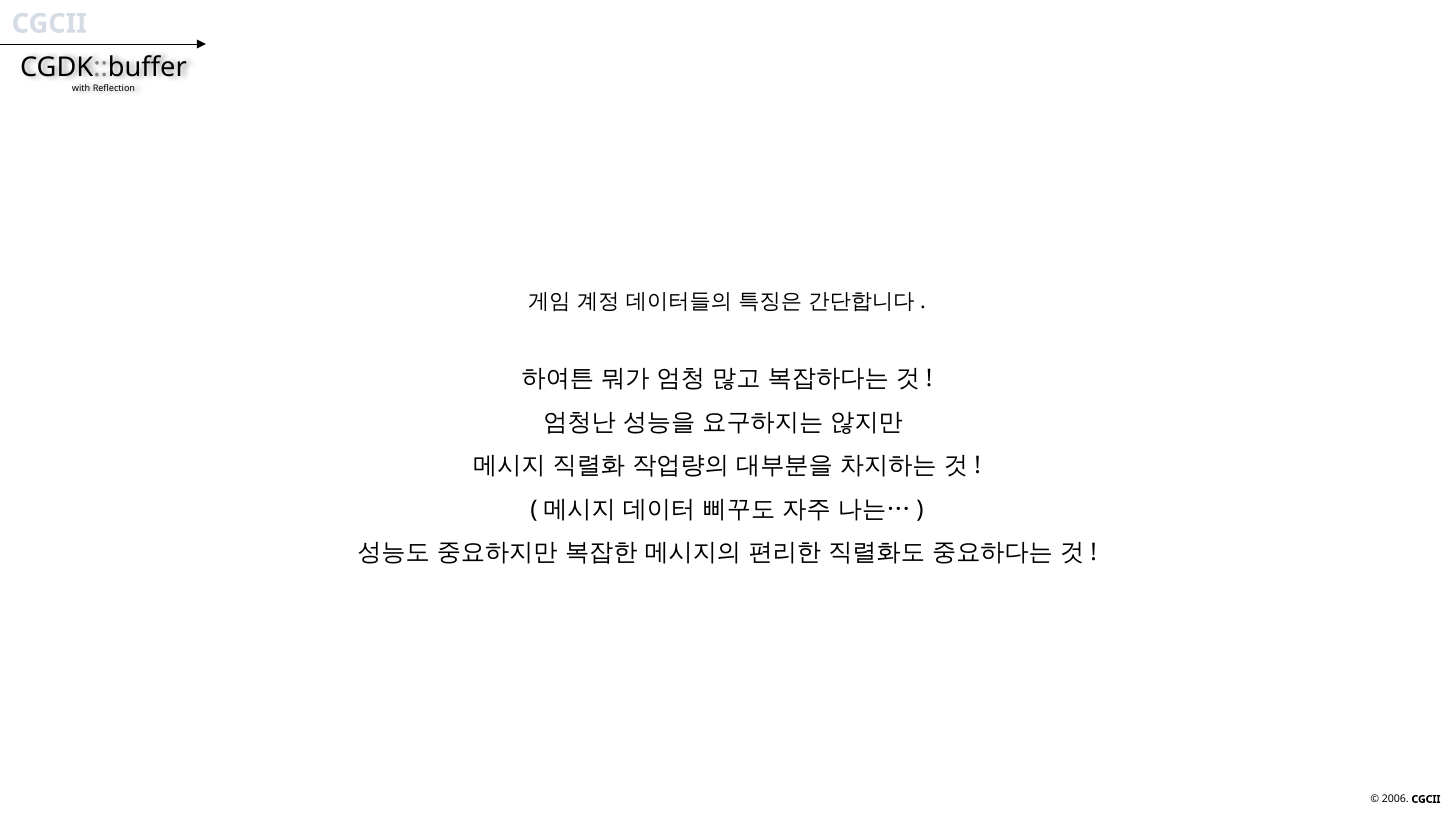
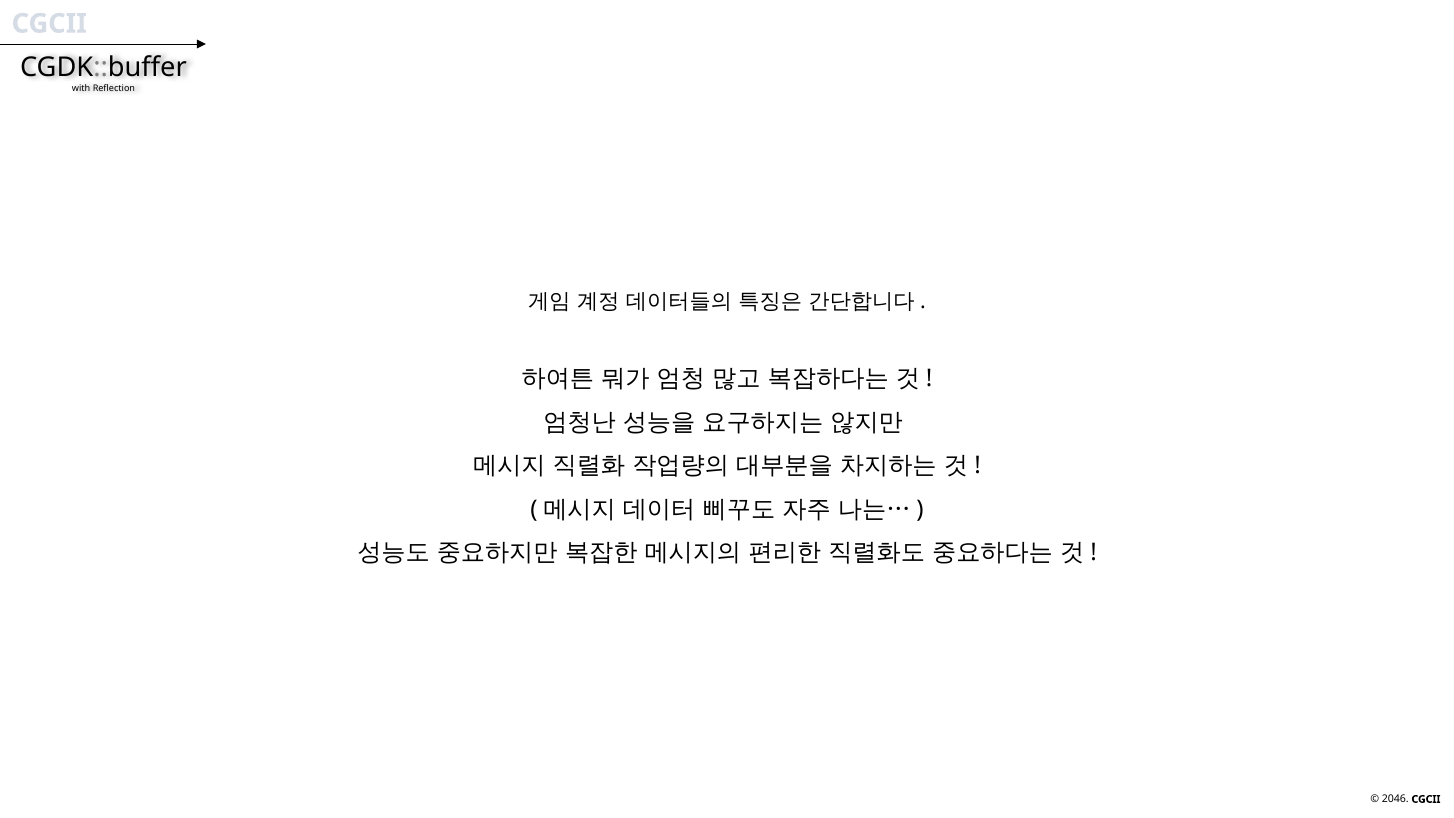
2006: 2006 -> 2046 (1395, 799)
